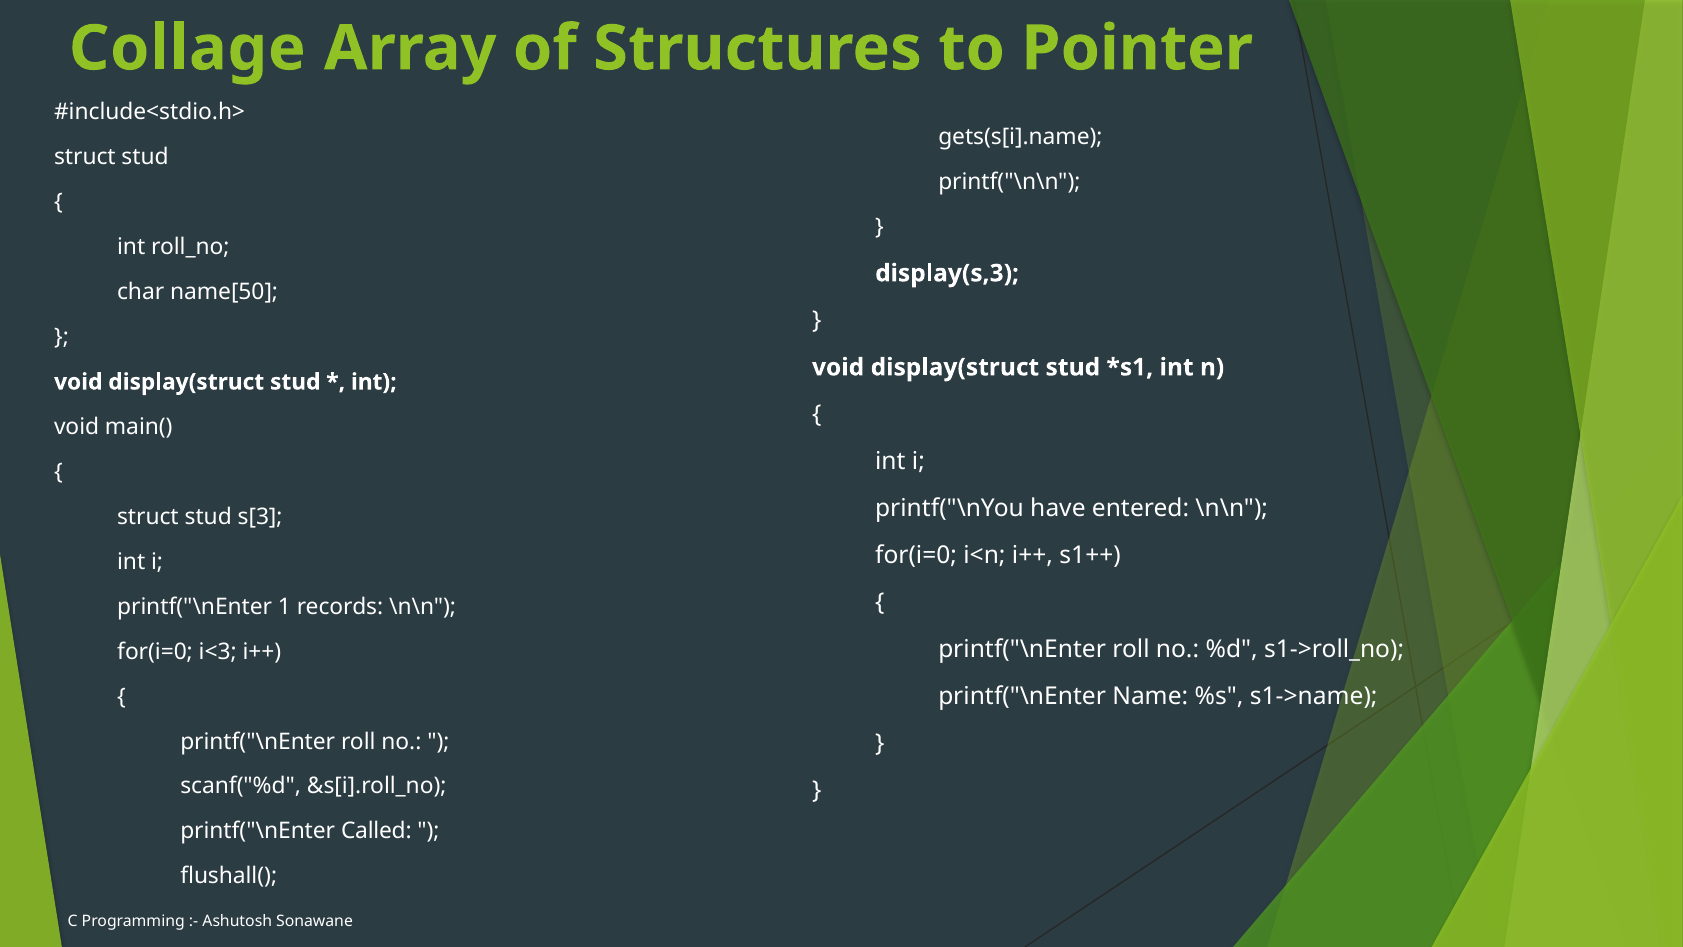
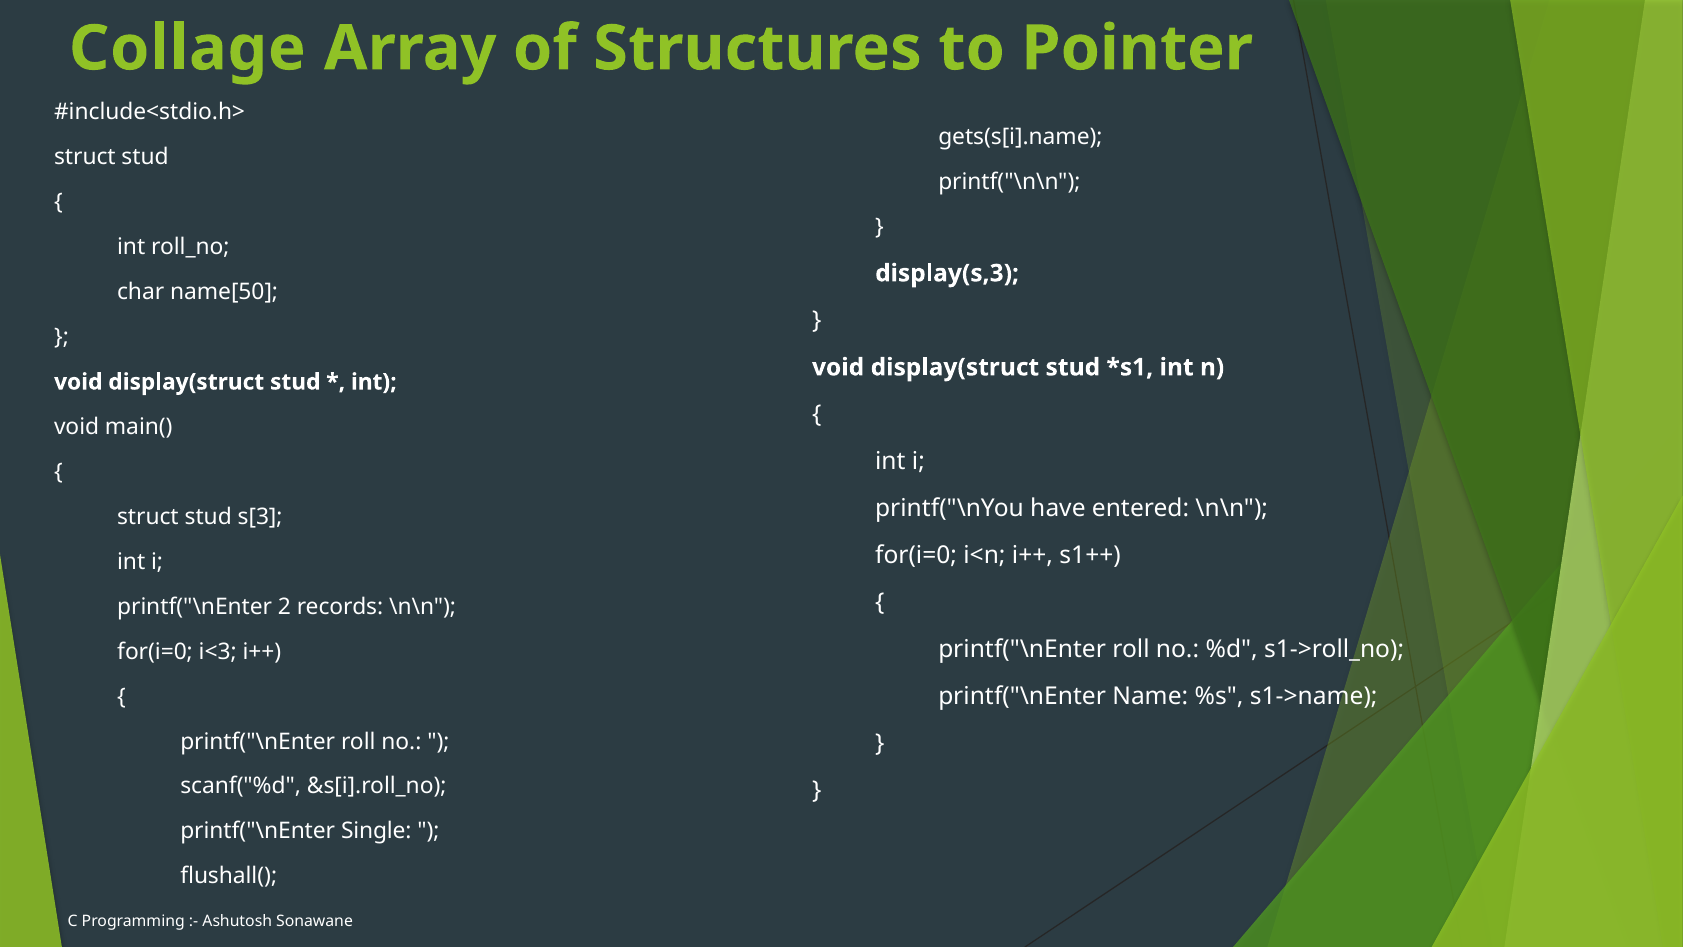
1: 1 -> 2 (284, 606)
Called: Called -> Single (376, 831)
